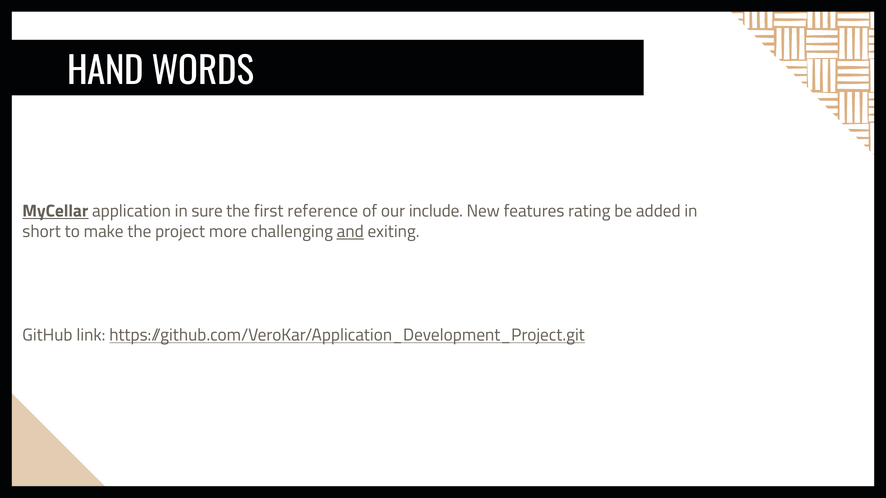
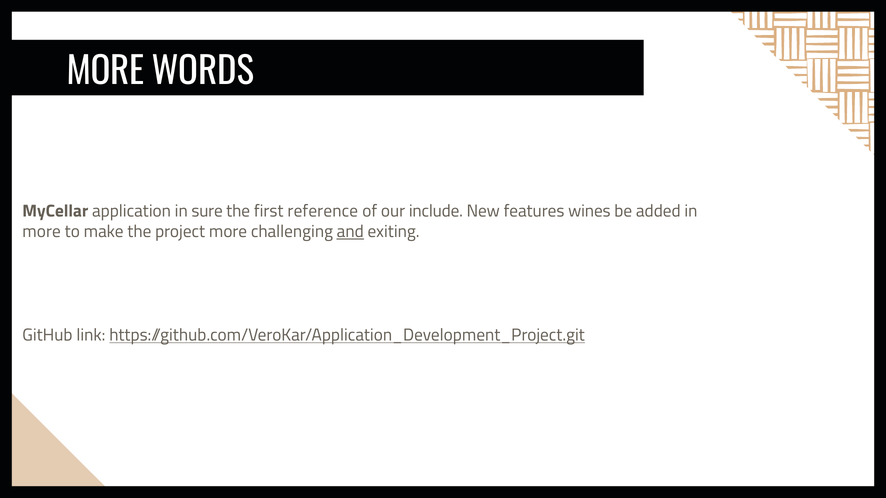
HAND: HAND -> MORE (105, 72)
MyCellar underline: present -> none (55, 211)
rating: rating -> wines (589, 211)
short: short -> more (42, 232)
